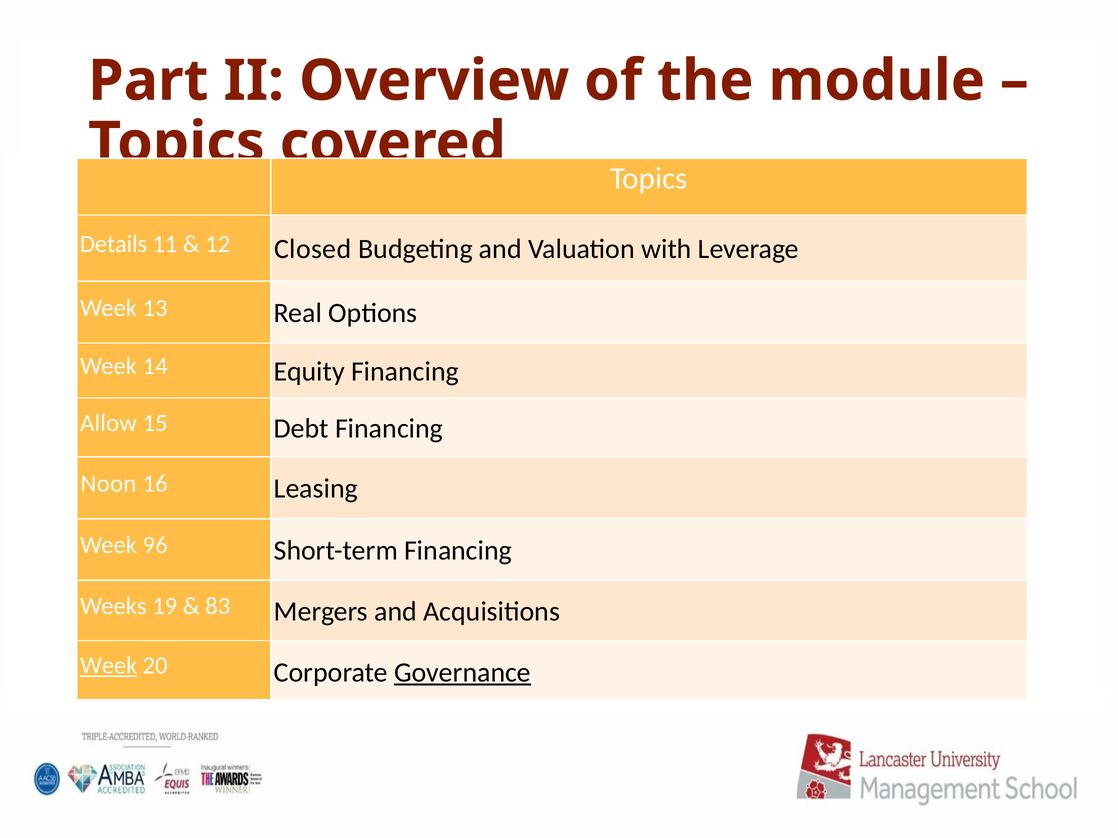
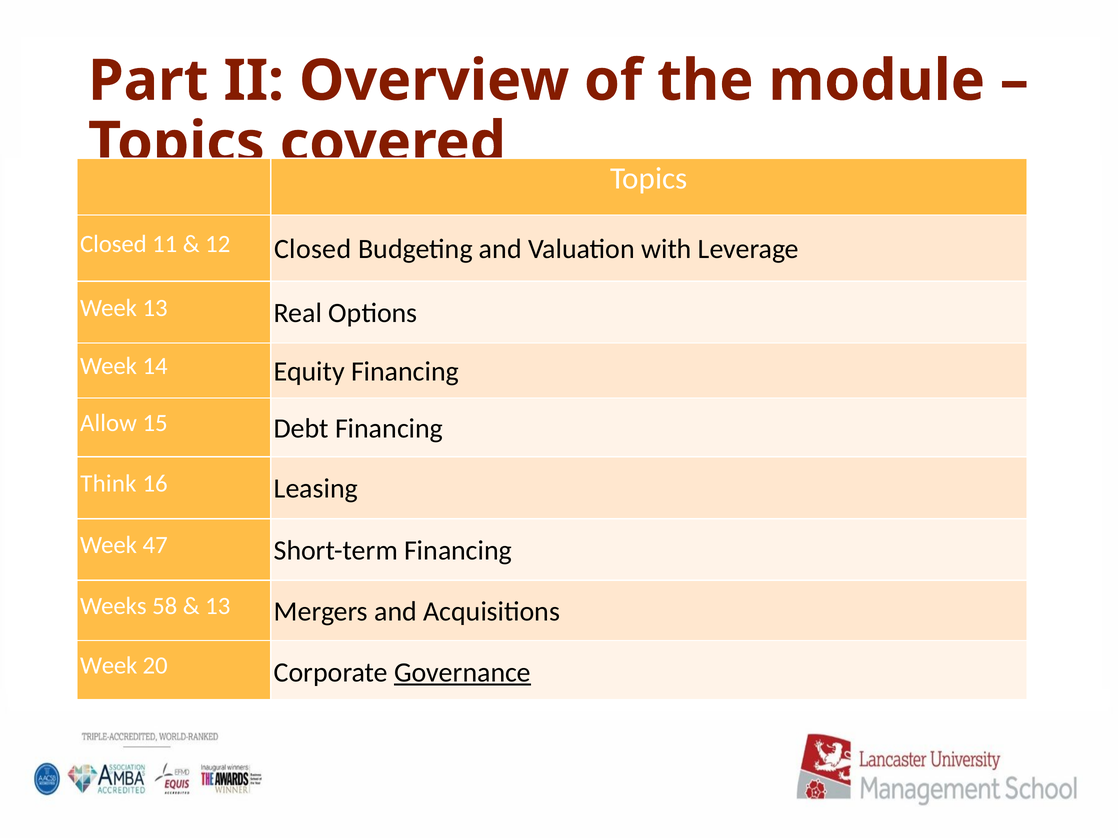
Details: Details -> Closed (113, 244)
Noon: Noon -> Think (108, 484)
96: 96 -> 47 (155, 546)
19: 19 -> 58 (165, 607)
83: 83 -> 13 (218, 607)
Week underline: present -> none (109, 666)
